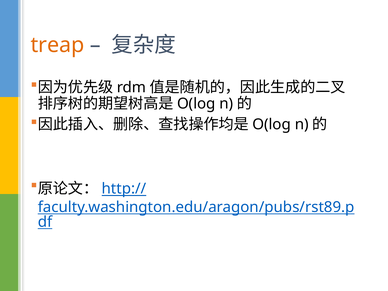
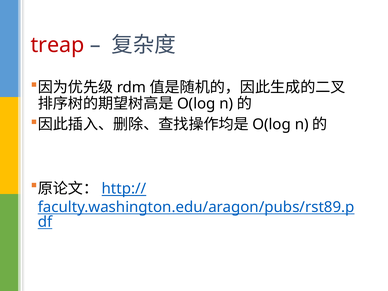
treap colour: orange -> red (57, 45)
